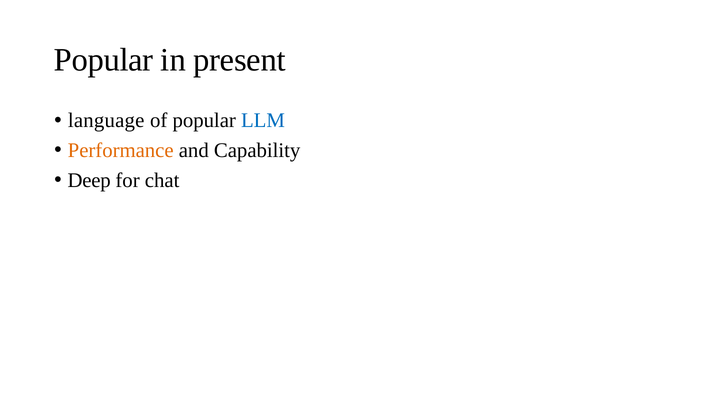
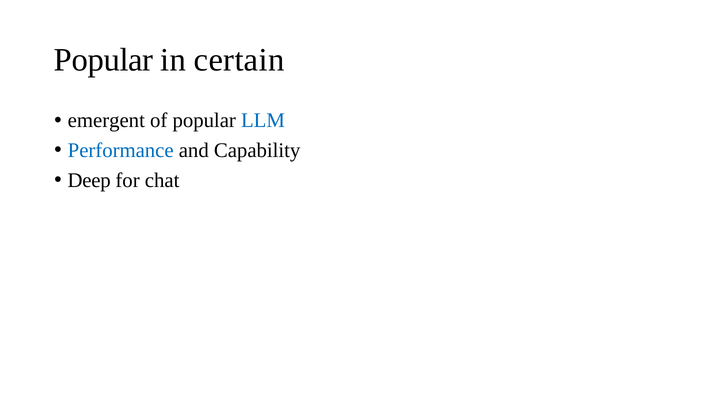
present: present -> certain (239, 60)
language: language -> emergent (106, 121)
Performance colour: orange -> blue (121, 150)
